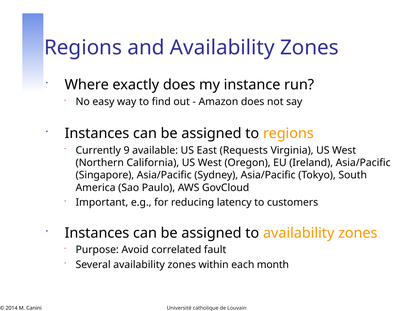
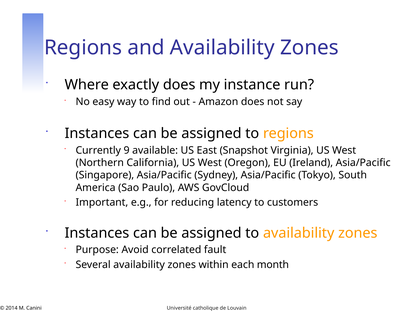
Requests: Requests -> Snapshot (244, 150)
